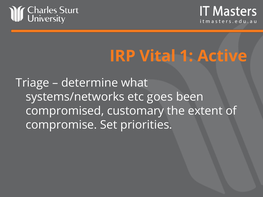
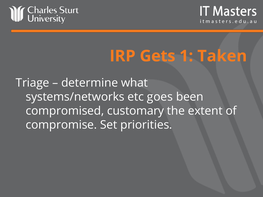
Vital: Vital -> Gets (158, 56)
Active: Active -> Taken (222, 56)
